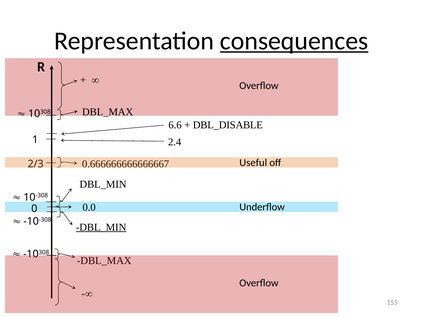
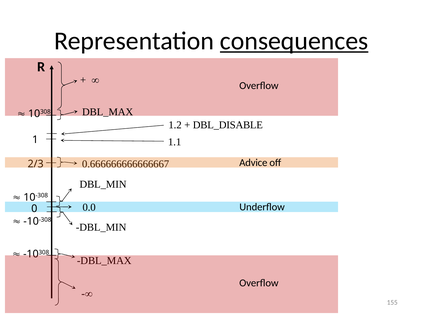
6.6: 6.6 -> 1.2 (175, 125)
2.4: 2.4 -> 1.1 (175, 142)
Useful: Useful -> Advice (253, 163)
DBL_MIN underline: present -> none (101, 227)
